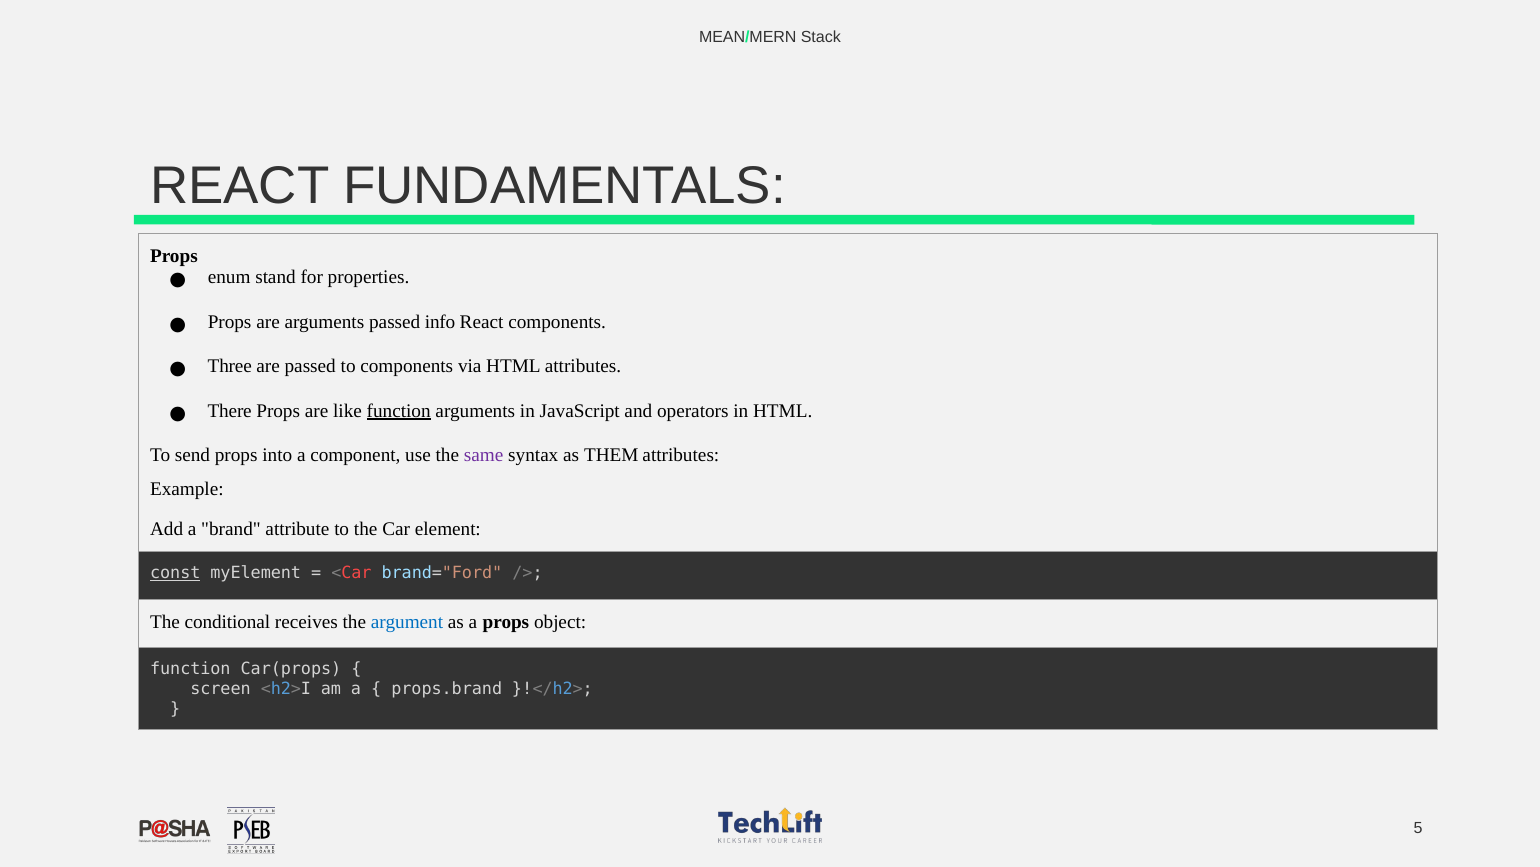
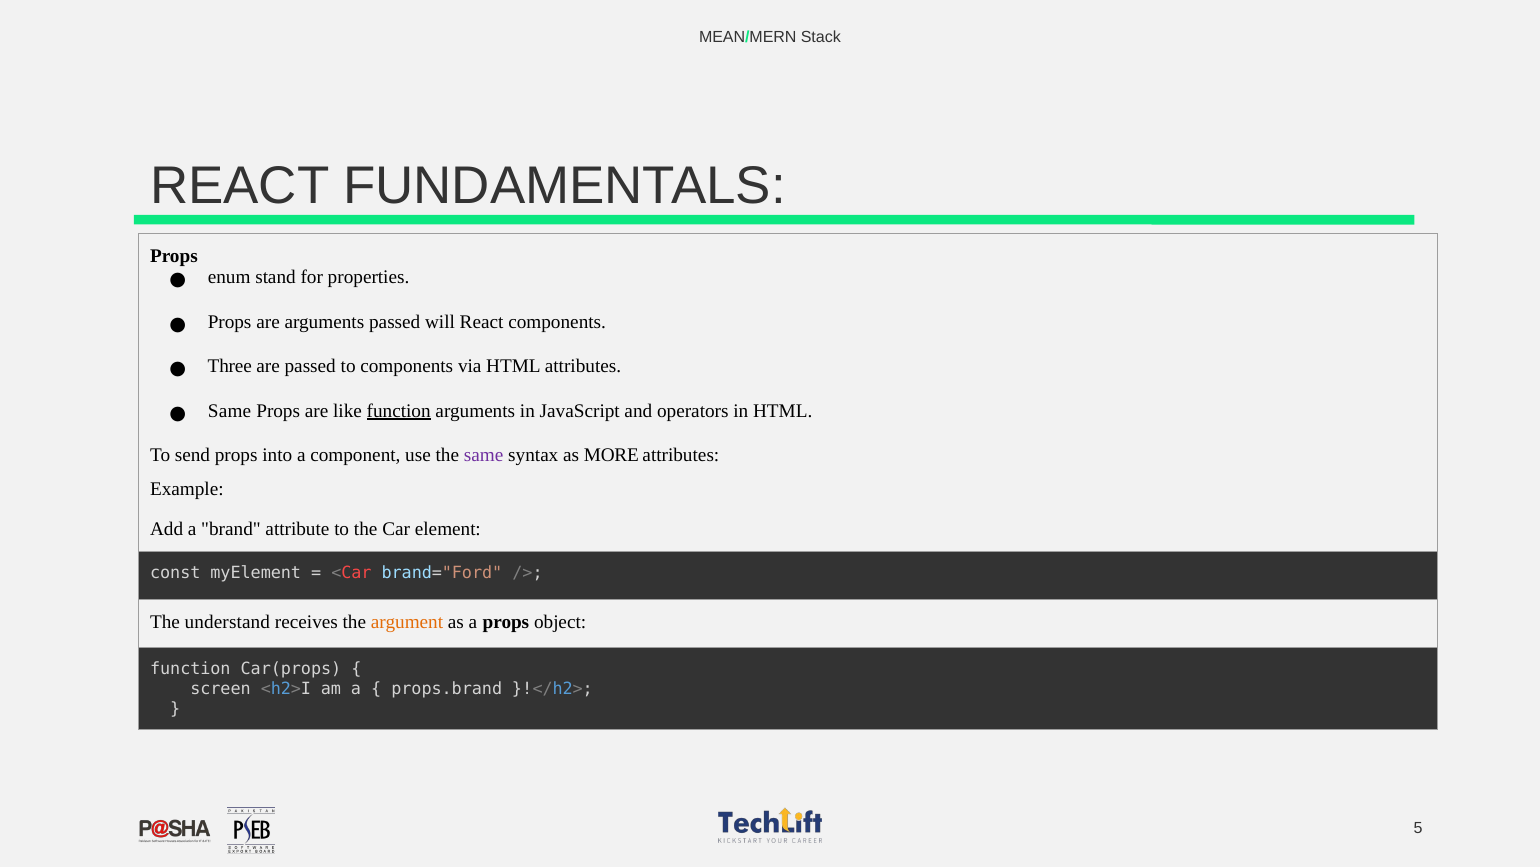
info: info -> will (440, 321)
There: There -> Same (230, 410)
THEM: THEM -> MORE (611, 455)
const underline: present -> none (175, 573)
conditional: conditional -> understand (227, 621)
argument colour: blue -> orange (407, 621)
